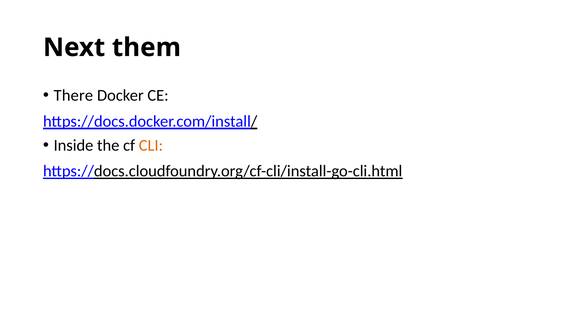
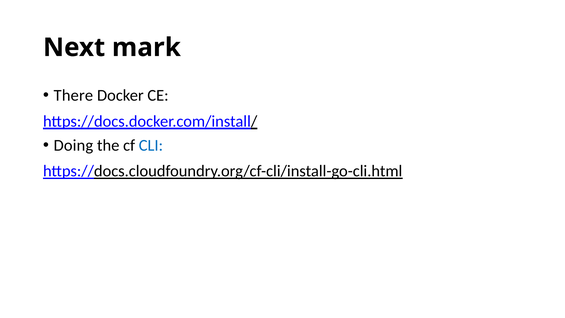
them: them -> mark (146, 47)
Inside: Inside -> Doing (73, 145)
CLI colour: orange -> blue (151, 145)
